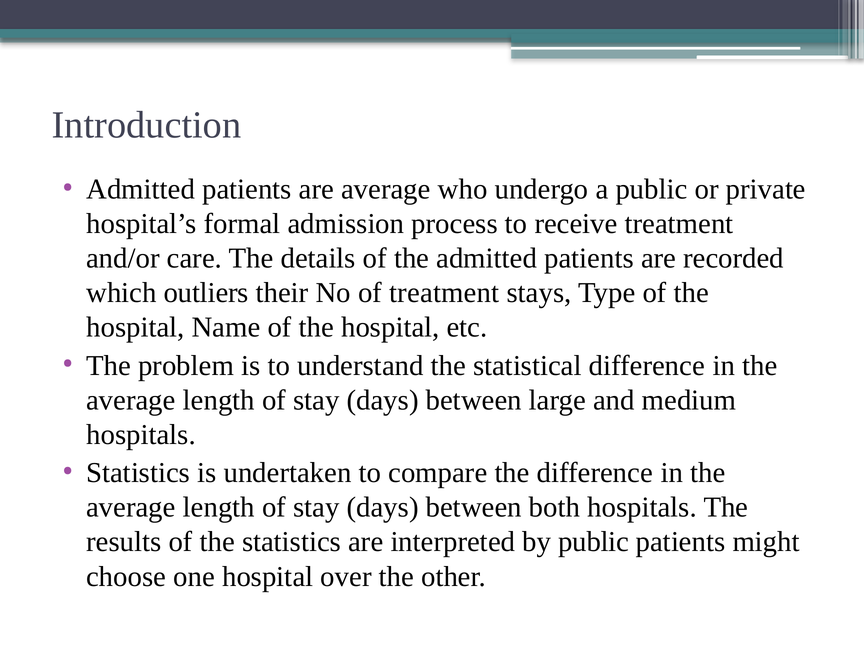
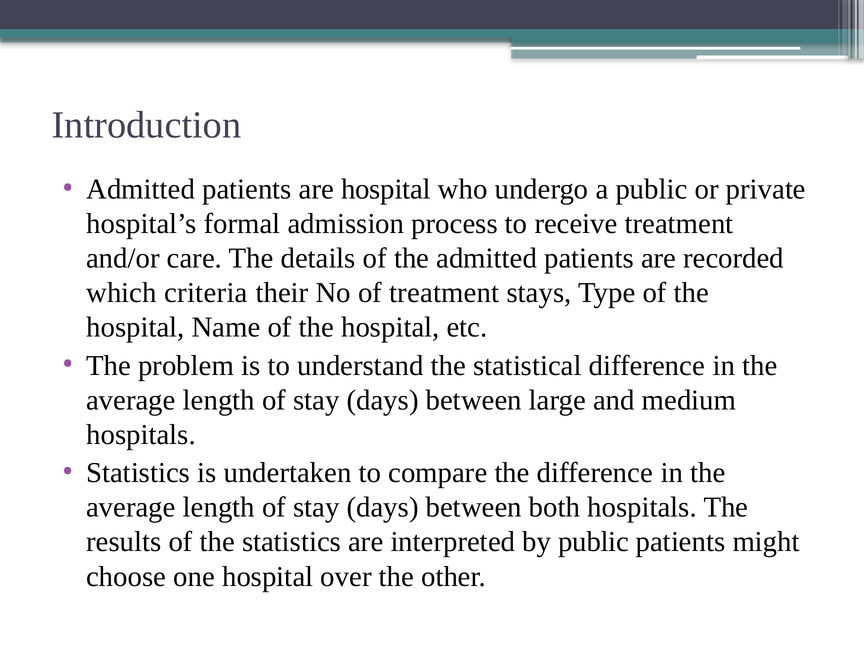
are average: average -> hospital (386, 189)
outliers: outliers -> criteria (206, 293)
